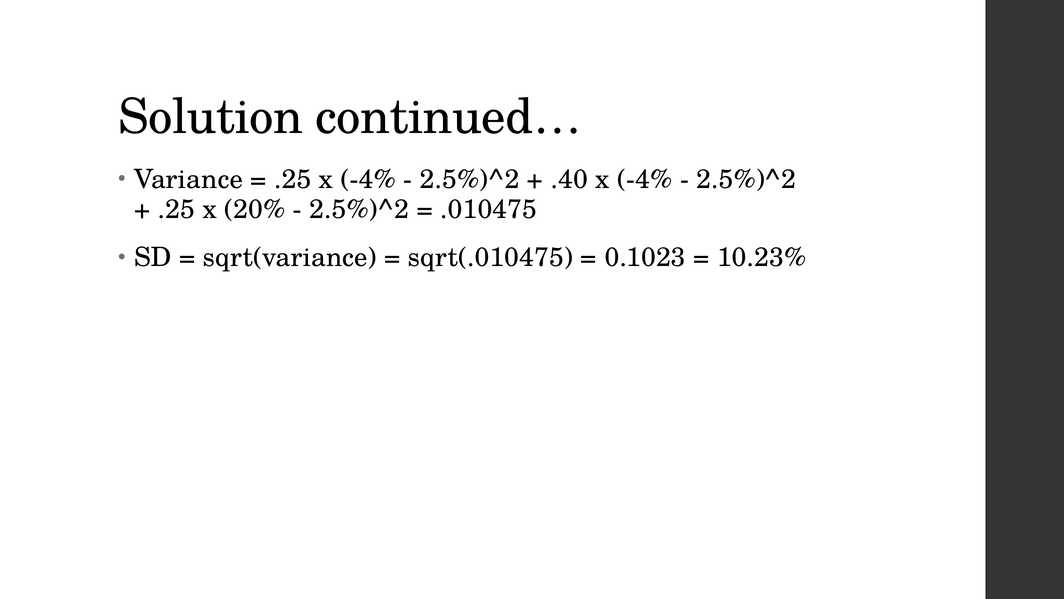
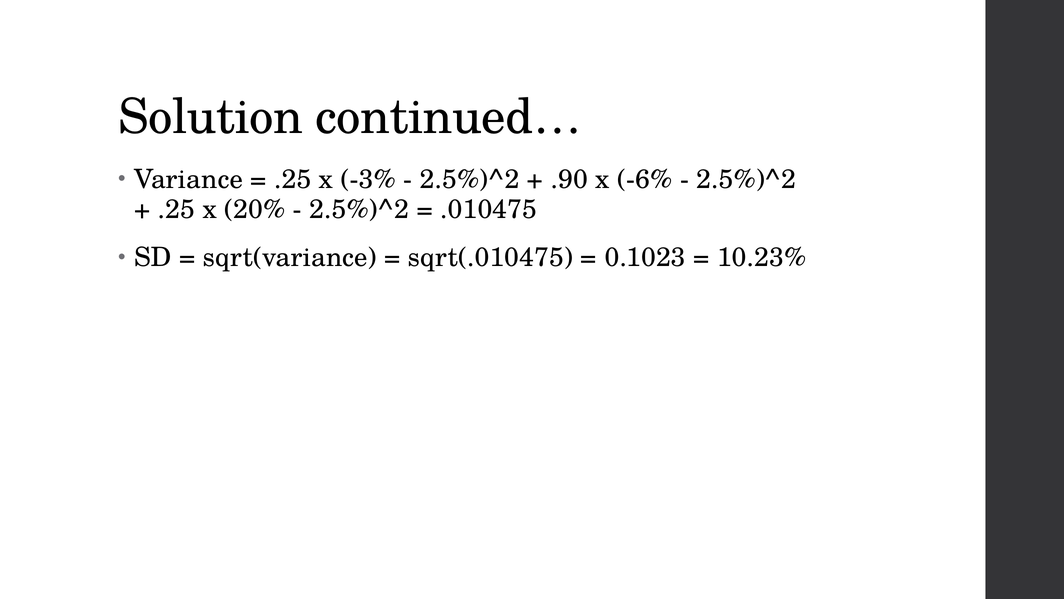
.25 x -4%: -4% -> -3% (368, 179)
.40: .40 -> .90 (569, 179)
-4%: -4% -> -6% (645, 179)
